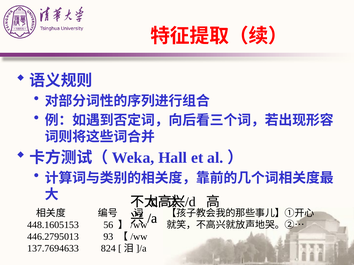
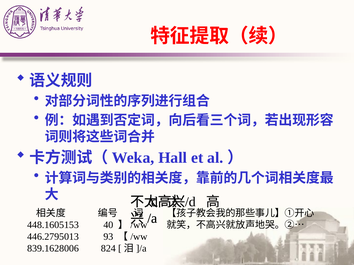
56: 56 -> 40 (108, 225)
137.7694633: 137.7694633 -> 839.1628006 (53, 249)
